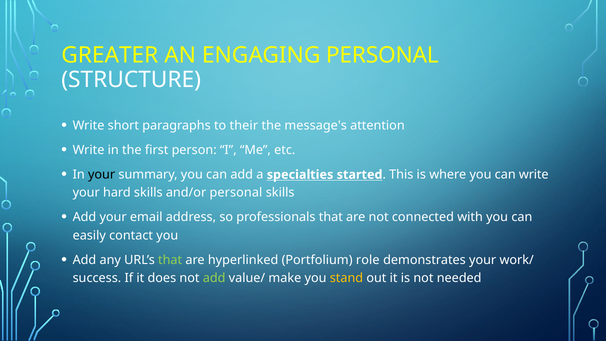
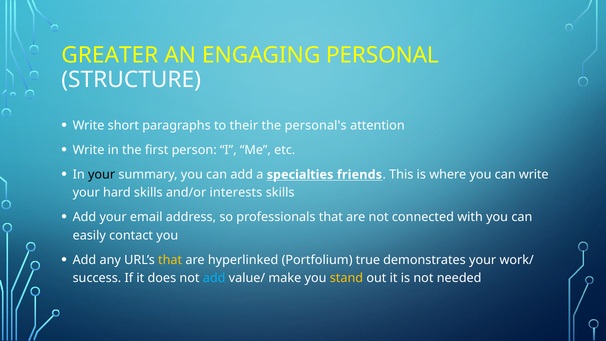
message's: message's -> personal's (316, 126)
started: started -> friends (359, 175)
and/or personal: personal -> interests (236, 193)
that colour: light green -> yellow (170, 260)
role: role -> true (368, 260)
add colour: light green -> light blue (214, 278)
